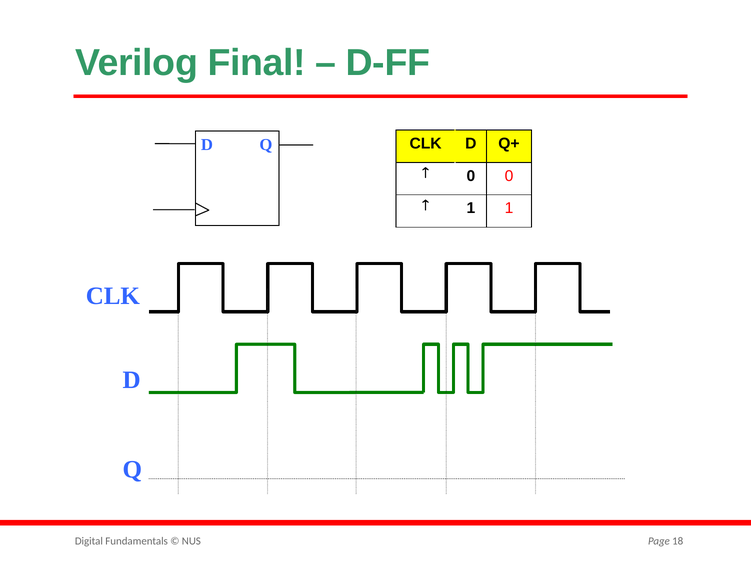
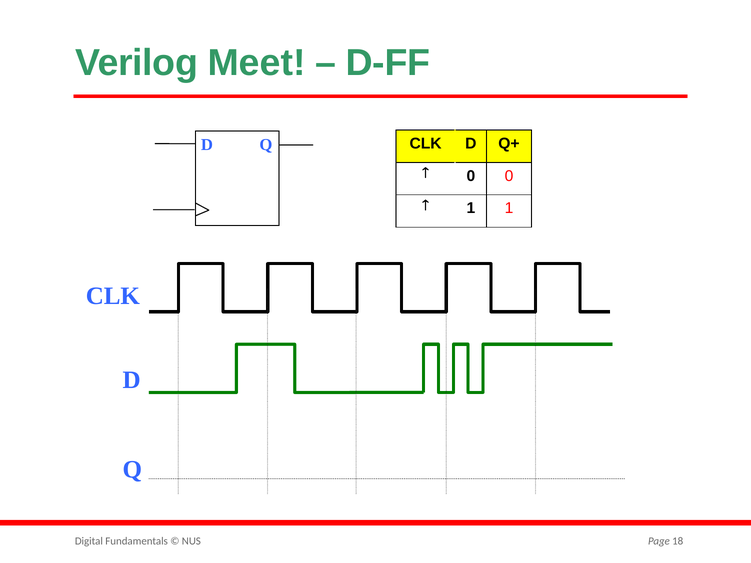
Final: Final -> Meet (257, 63)
